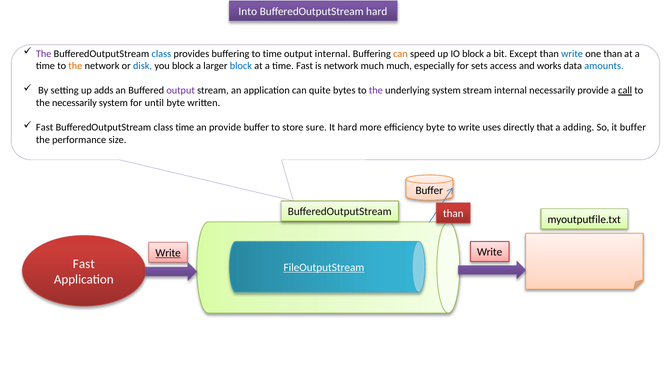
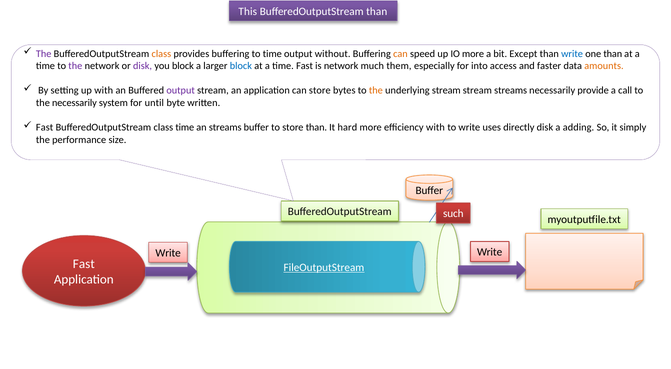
Into: Into -> This (248, 12)
BufferedOutputStream hard: hard -> than (377, 12)
class colour: blue -> orange (161, 54)
output internal: internal -> without (333, 54)
IO block: block -> more (473, 54)
the colour: orange -> purple (75, 66)
disk colour: blue -> purple (143, 66)
much much: much -> them (399, 66)
sets: sets -> into (479, 66)
works: works -> faster (549, 66)
amounts colour: blue -> orange (604, 66)
up adds: adds -> with (104, 91)
can quite: quite -> store (320, 91)
the colour: purple -> orange (376, 91)
underlying system: system -> stream (446, 91)
stream internal: internal -> streams (511, 91)
call underline: present -> none (625, 91)
an provide: provide -> streams (225, 128)
store sure: sure -> than (316, 128)
efficiency byte: byte -> with (435, 128)
directly that: that -> disk (545, 128)
it buffer: buffer -> simply (633, 128)
than: than -> such (453, 214)
Write underline: present -> none (168, 253)
